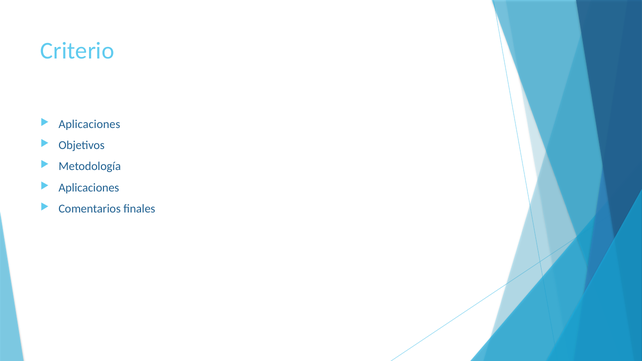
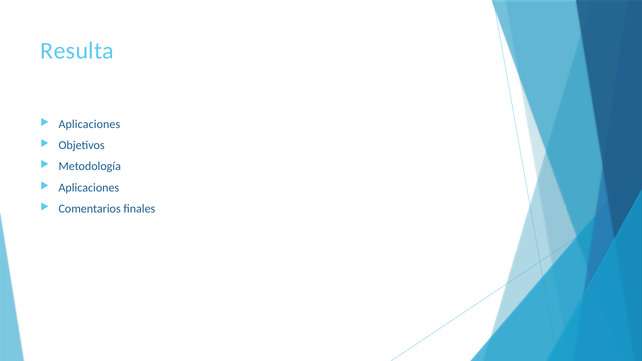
Criterio: Criterio -> Resulta (77, 51)
